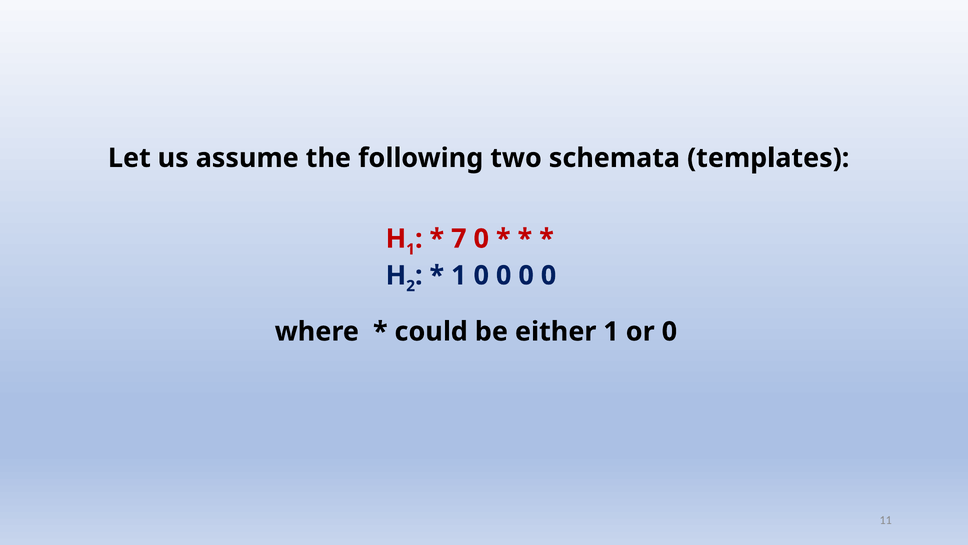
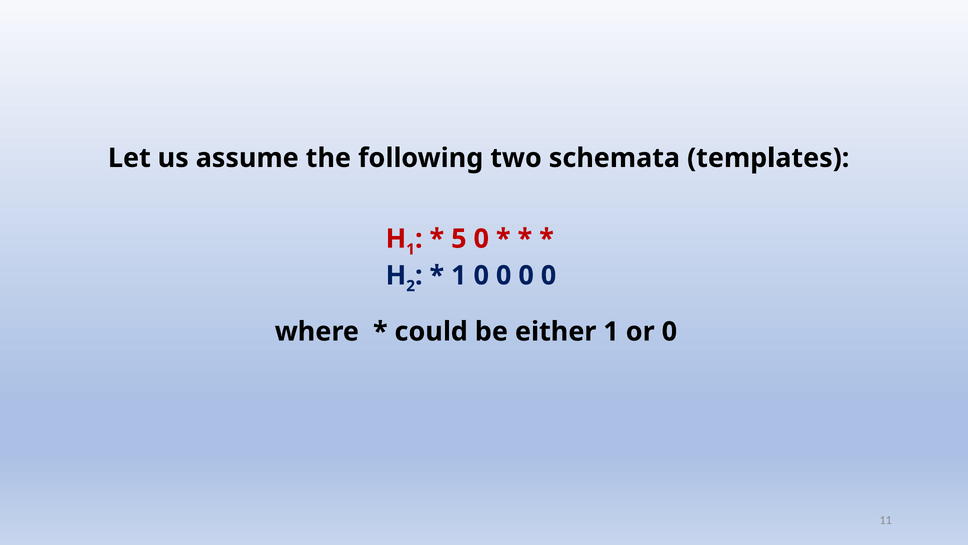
7: 7 -> 5 (459, 239)
